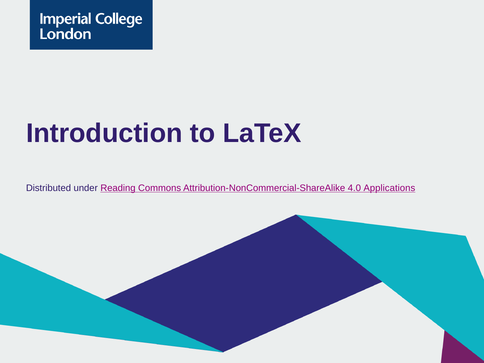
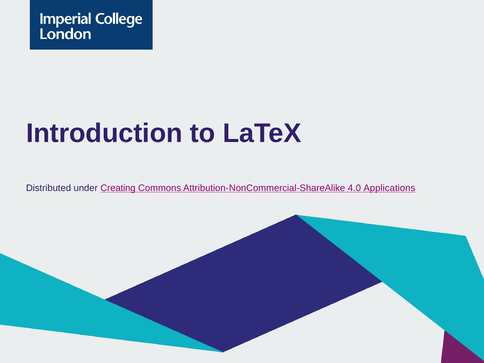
Reading: Reading -> Creating (118, 188)
